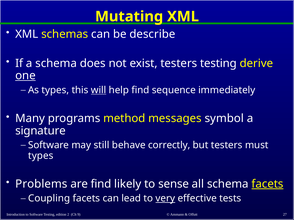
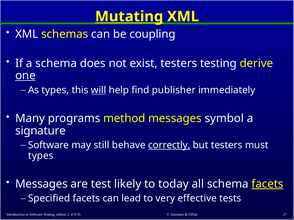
Mutating underline: none -> present (129, 17)
describe: describe -> coupling (152, 34)
sequence: sequence -> publisher (174, 90)
correctly underline: none -> present (169, 145)
Problems: Problems -> Messages (41, 184)
are find: find -> test (101, 184)
sense: sense -> today (174, 184)
Coupling: Coupling -> Specified (49, 199)
very underline: present -> none (165, 199)
